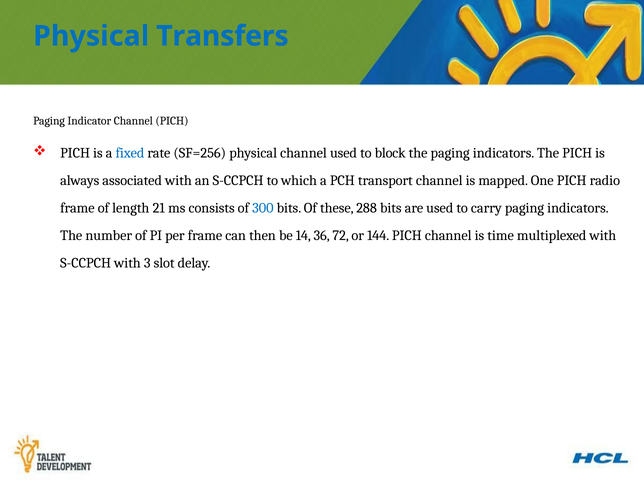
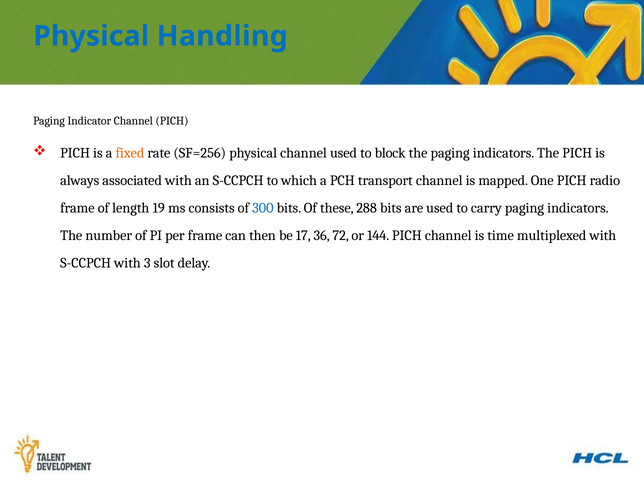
Transfers: Transfers -> Handling (222, 36)
fixed colour: blue -> orange (130, 153)
21: 21 -> 19 (159, 208)
14: 14 -> 17 (303, 235)
